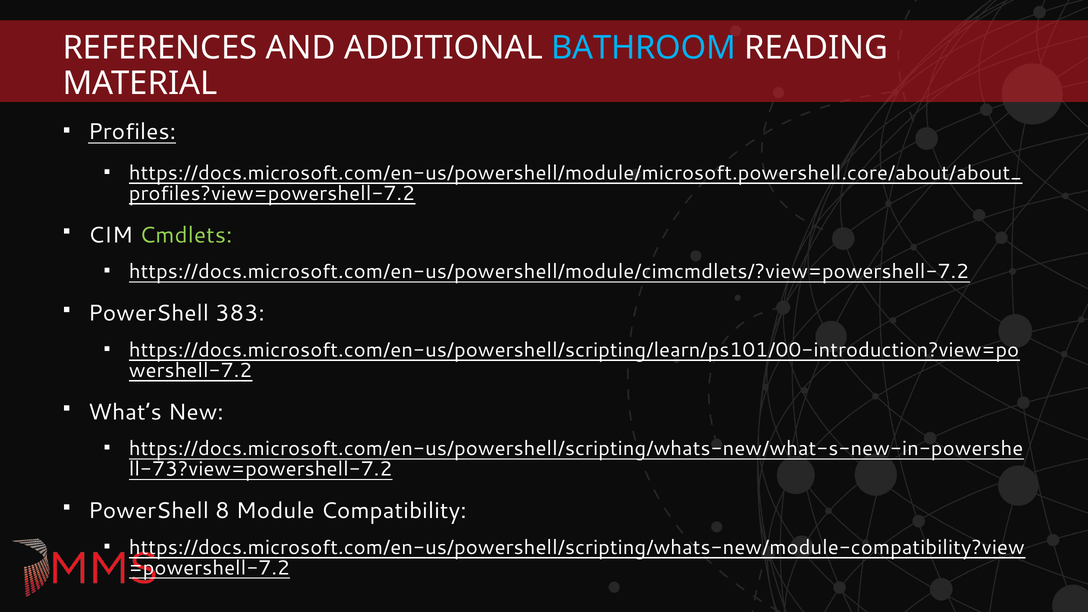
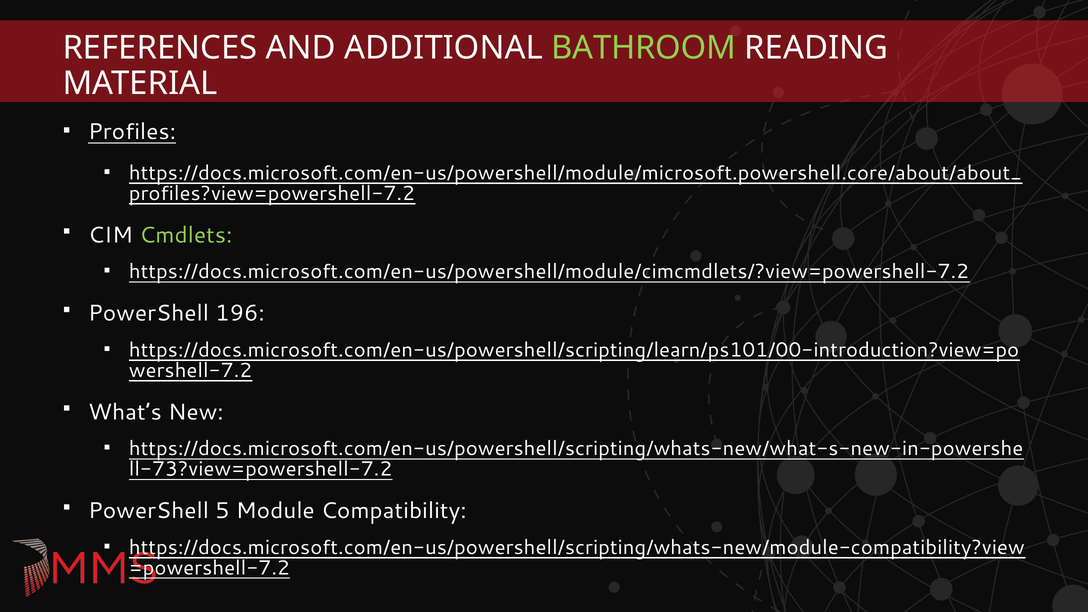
BATHROOM colour: light blue -> light green (644, 48)
383: 383 -> 196 (240, 313)
8: 8 -> 5 (222, 511)
